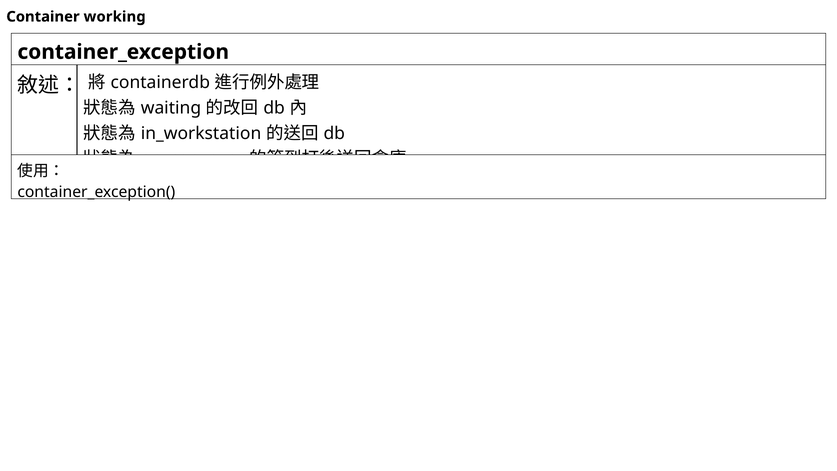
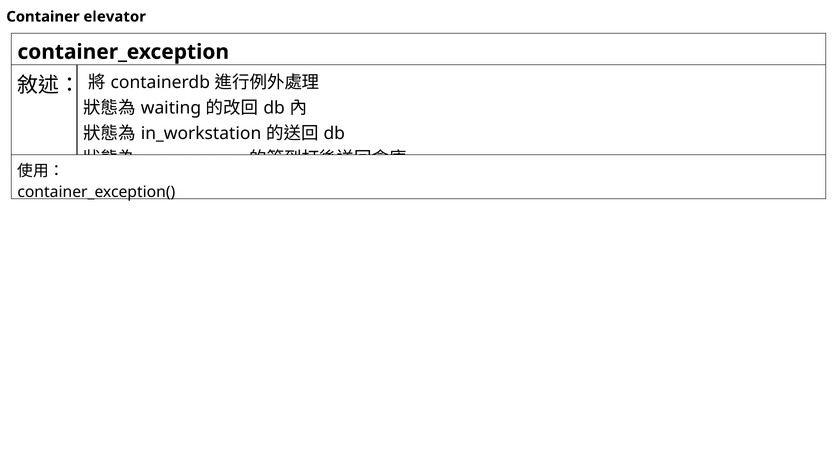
working: working -> elevator (115, 17)
